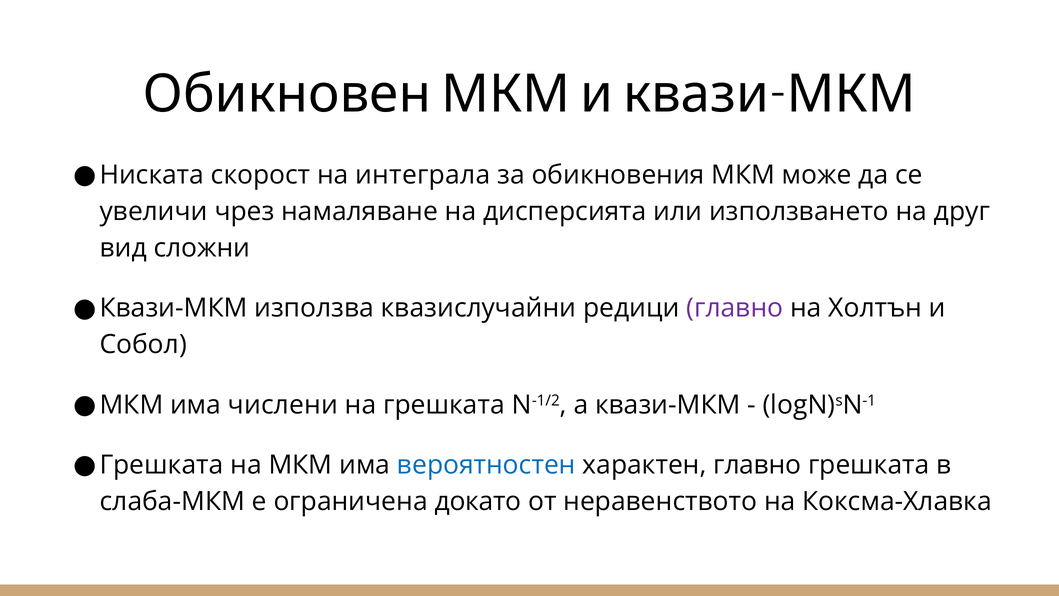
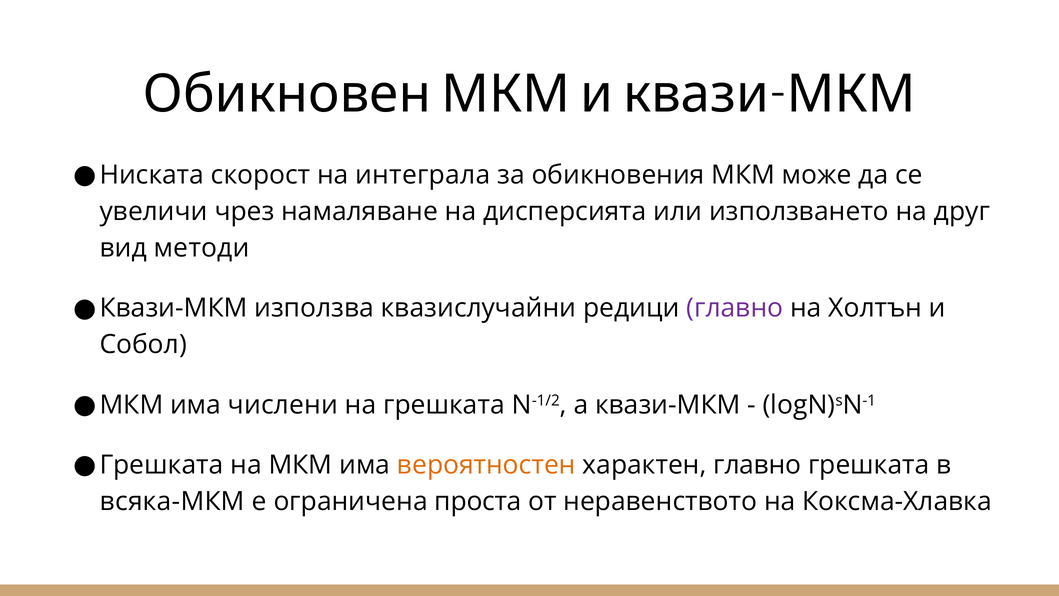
сложни: сложни -> методи (202, 248)
вероятностен colour: blue -> orange (486, 465)
слаба-МКМ: слаба-МКМ -> всяка-МКМ (172, 501)
докато: докато -> проста (478, 501)
